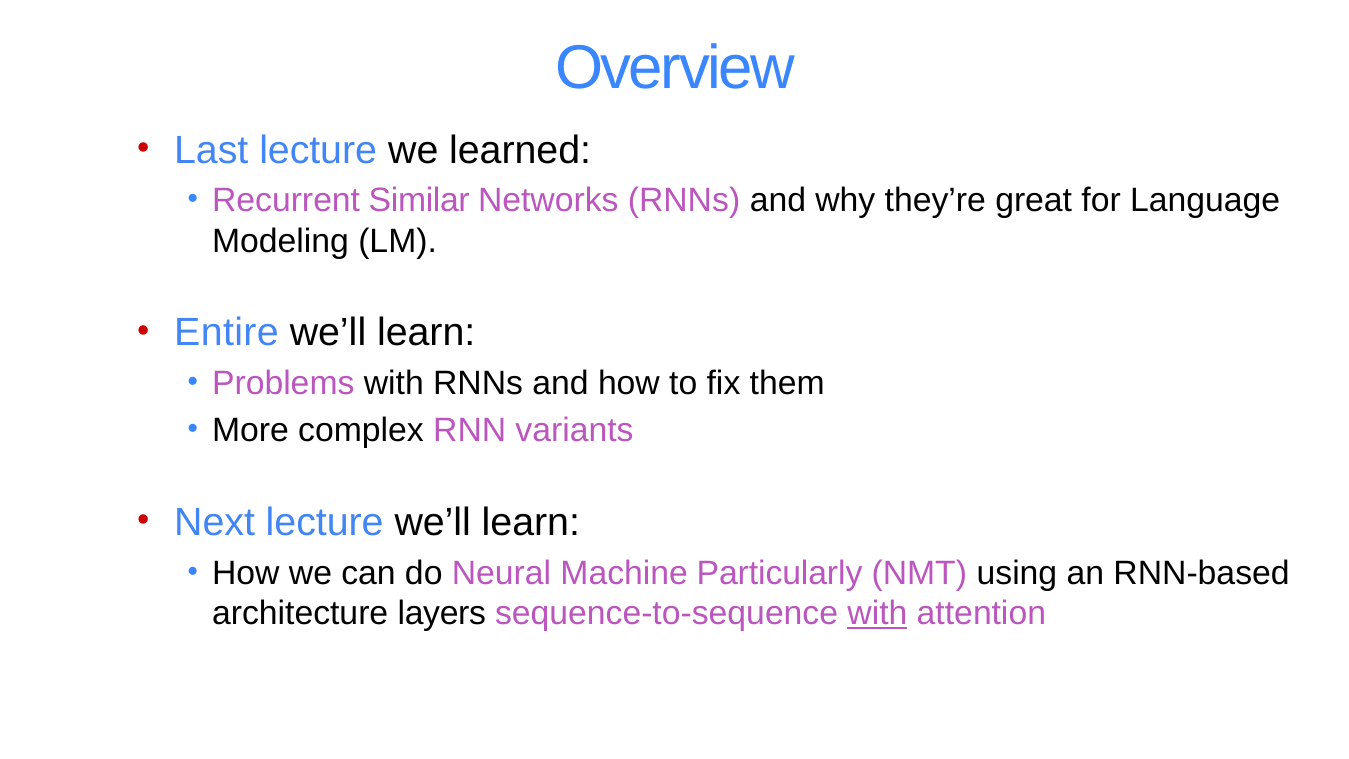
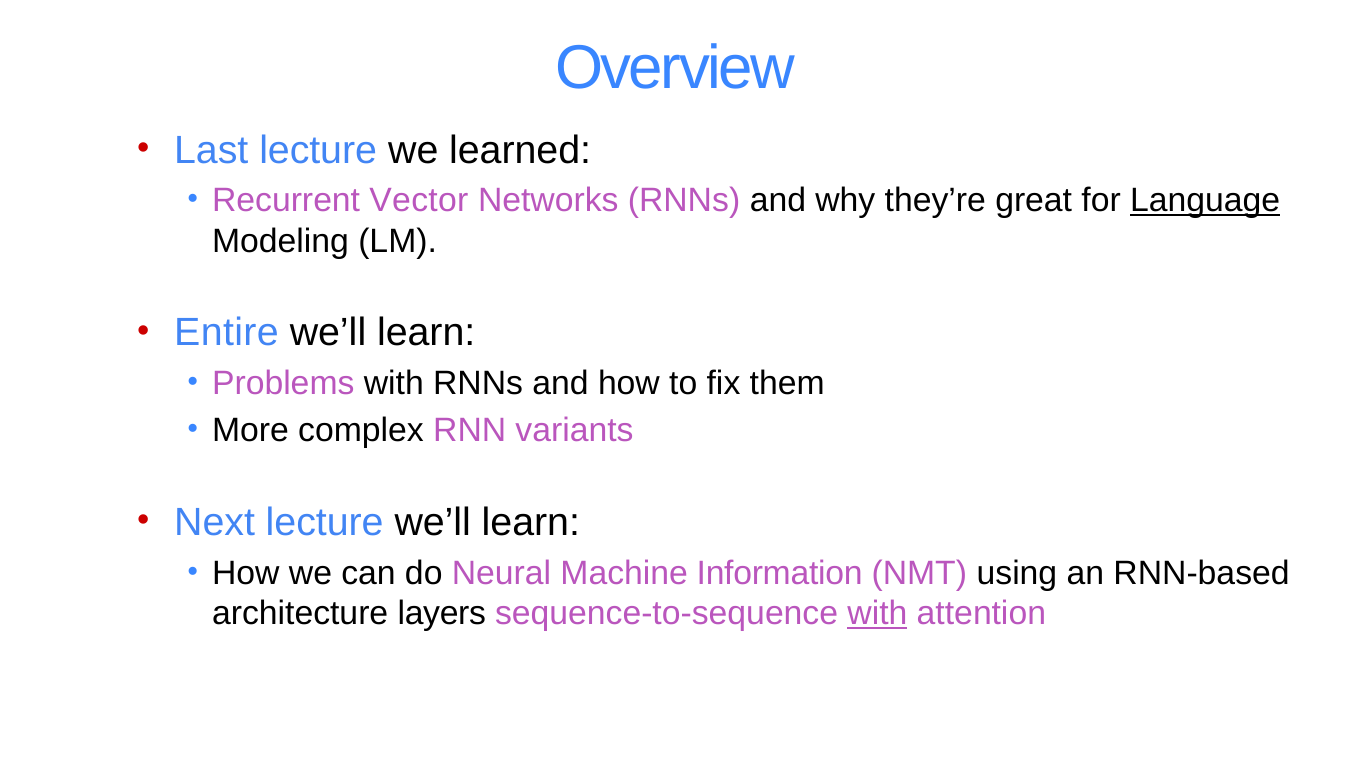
Similar: Similar -> Vector (419, 201)
Language underline: none -> present (1205, 201)
Particularly: Particularly -> Information (780, 573)
